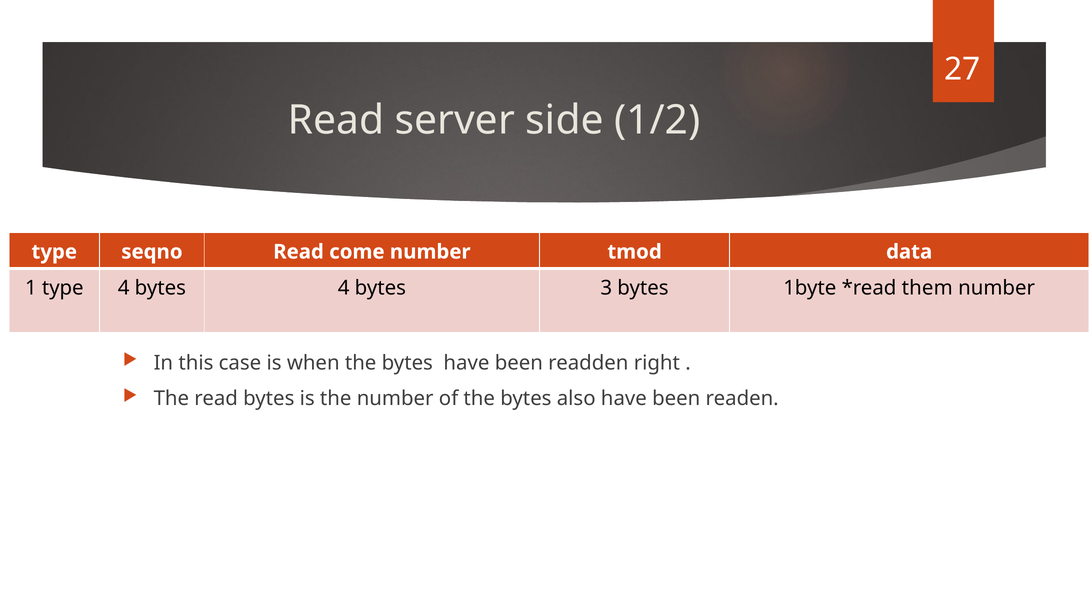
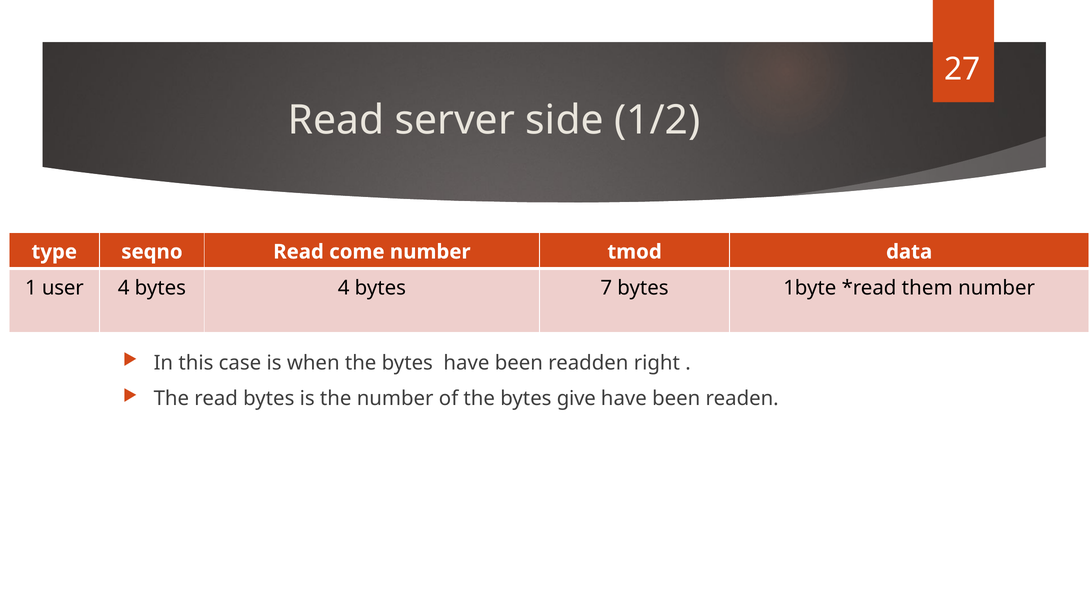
1 type: type -> user (63, 288)
3: 3 -> 7 (606, 288)
also: also -> give (576, 398)
